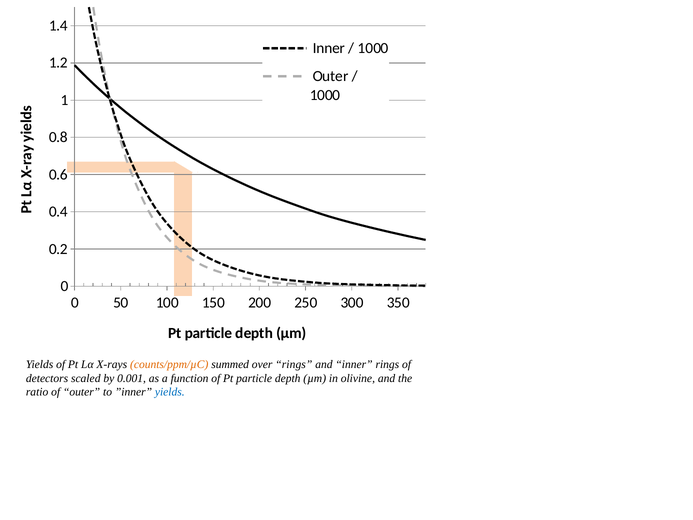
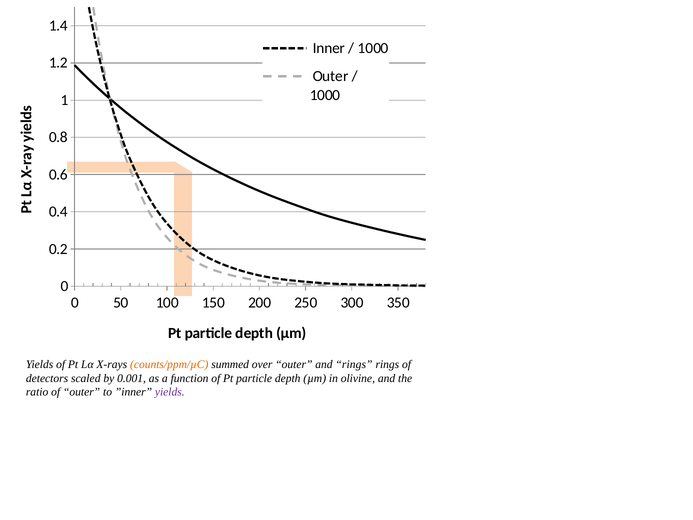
over rings: rings -> outer (294, 364)
and inner: inner -> rings (354, 364)
yields colour: blue -> purple (170, 392)
